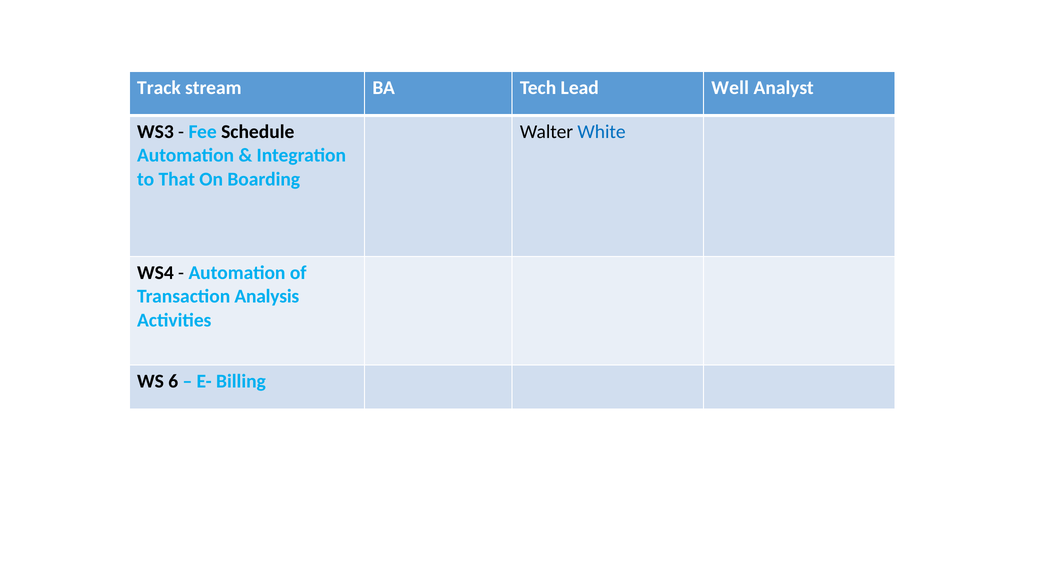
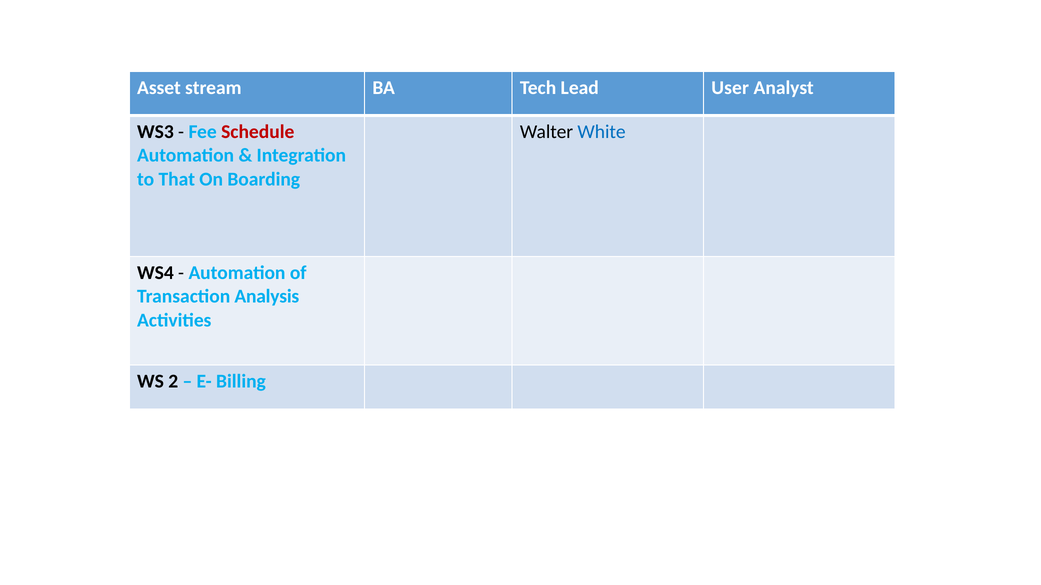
Track: Track -> Asset (159, 88)
Well: Well -> User (730, 88)
Schedule colour: black -> red (258, 132)
6: 6 -> 2 (173, 382)
